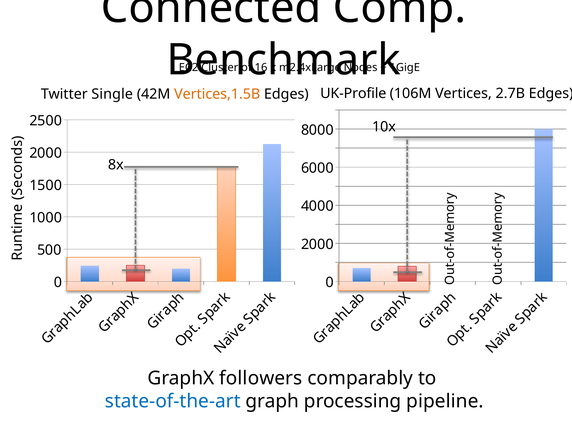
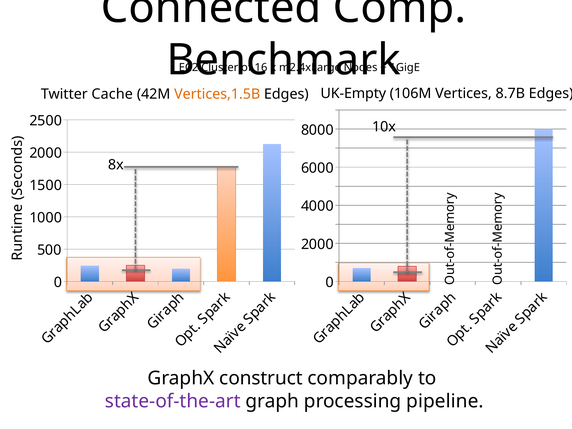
Single: Single -> Cache (112, 94)
UK-Profile: UK-Profile -> UK-Empty (353, 93)
2.7B: 2.7B -> 8.7B (510, 93)
followers: followers -> construct (261, 378)
state-of-the-art colour: blue -> purple (173, 401)
